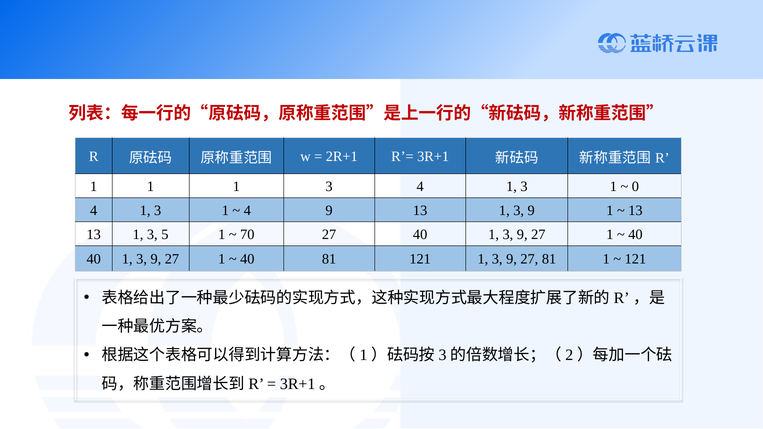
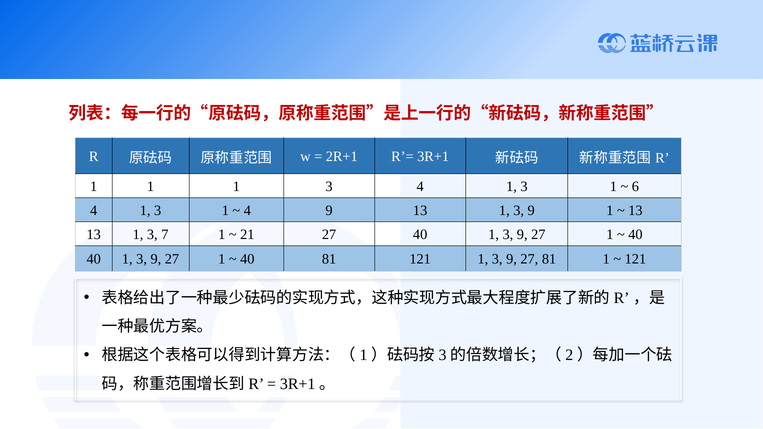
0: 0 -> 6 (635, 187)
5: 5 -> 7 (165, 235)
70: 70 -> 21 (247, 235)
